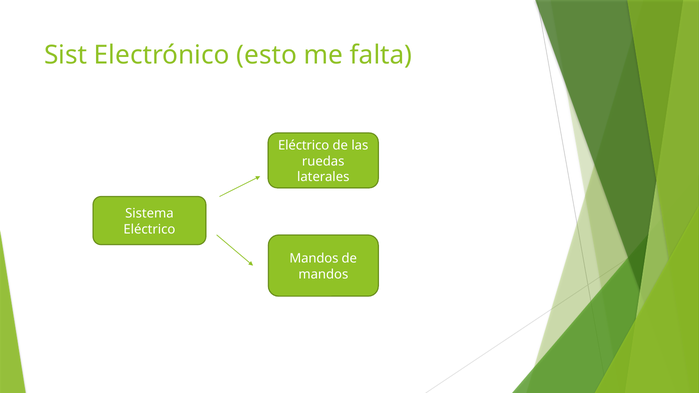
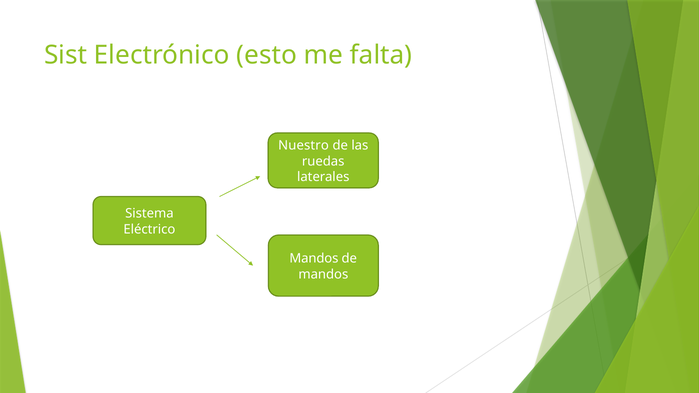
Eléctrico: Eléctrico -> Nuestro (304, 146)
